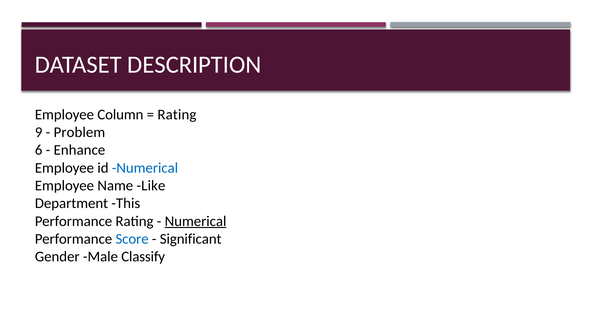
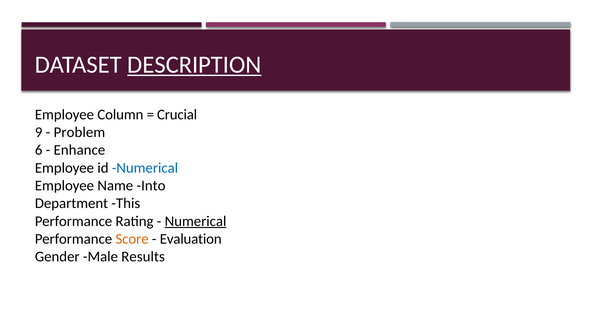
DESCRIPTION underline: none -> present (194, 65)
Rating: Rating -> Crucial (177, 115)
Like: Like -> Into (151, 186)
Score colour: blue -> orange (132, 239)
Significant: Significant -> Evaluation (191, 239)
Classify: Classify -> Results (143, 257)
